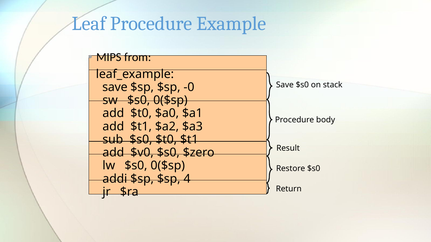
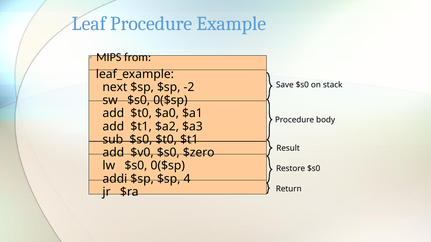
save: save -> next (115, 87)
-0: -0 -> -2 (189, 87)
